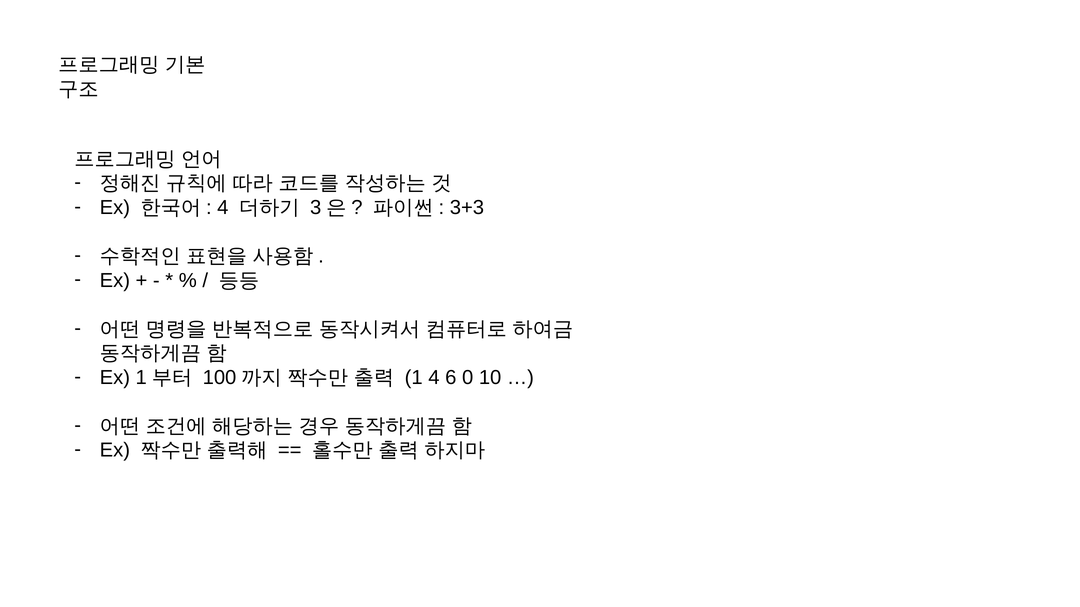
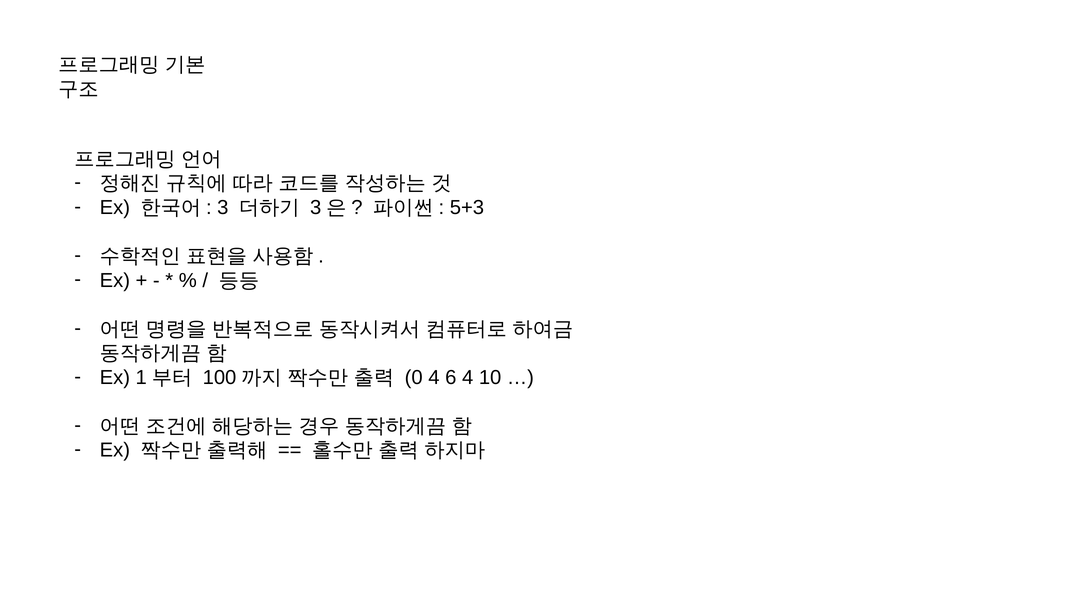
4: 4 -> 3 (223, 208)
3+3: 3+3 -> 5+3 (467, 208)
1: 1 -> 0 (414, 378)
6 0: 0 -> 4 (468, 378)
